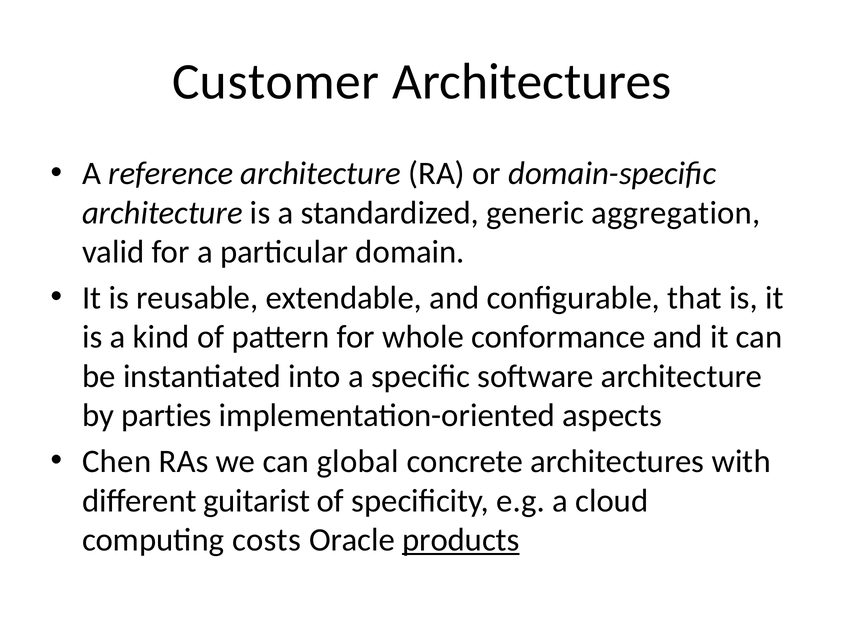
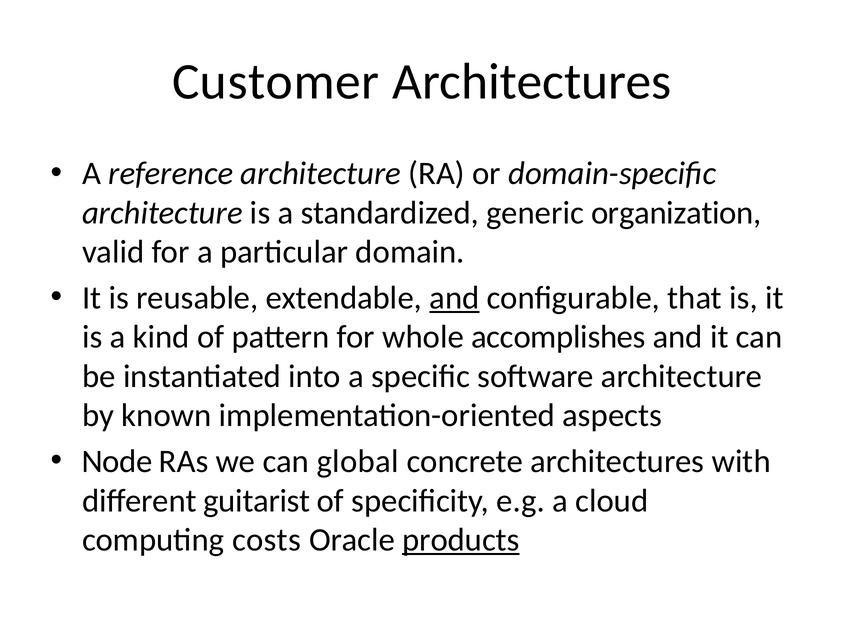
aggregation: aggregation -> organization (676, 213)
and underline: none -> present (454, 298)
conformance: conformance -> accomplishes (558, 337)
parties: parties -> known (166, 416)
Chen: Chen -> Node (117, 462)
